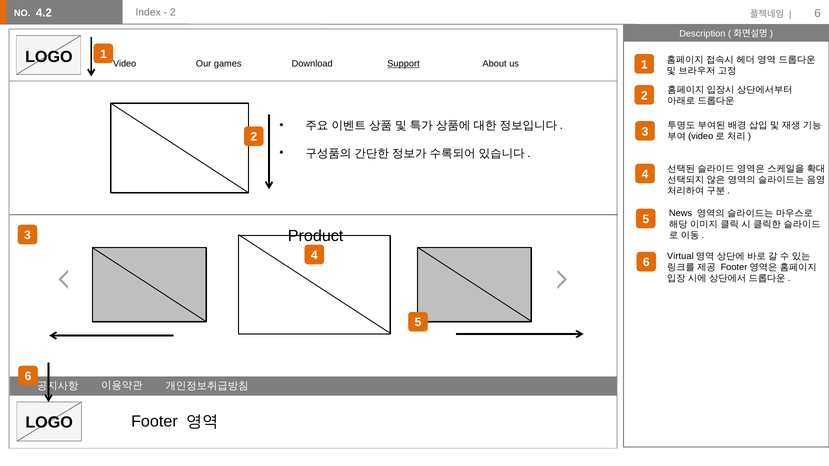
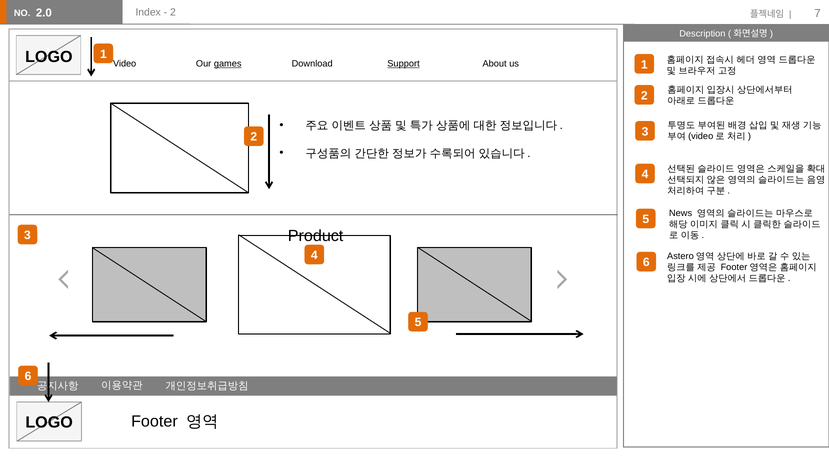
4.2: 4.2 -> 2.0 (44, 13)
6: 6 -> 7 (818, 13)
games underline: none -> present (228, 64)
Virtual: Virtual -> Astero (680, 257)
